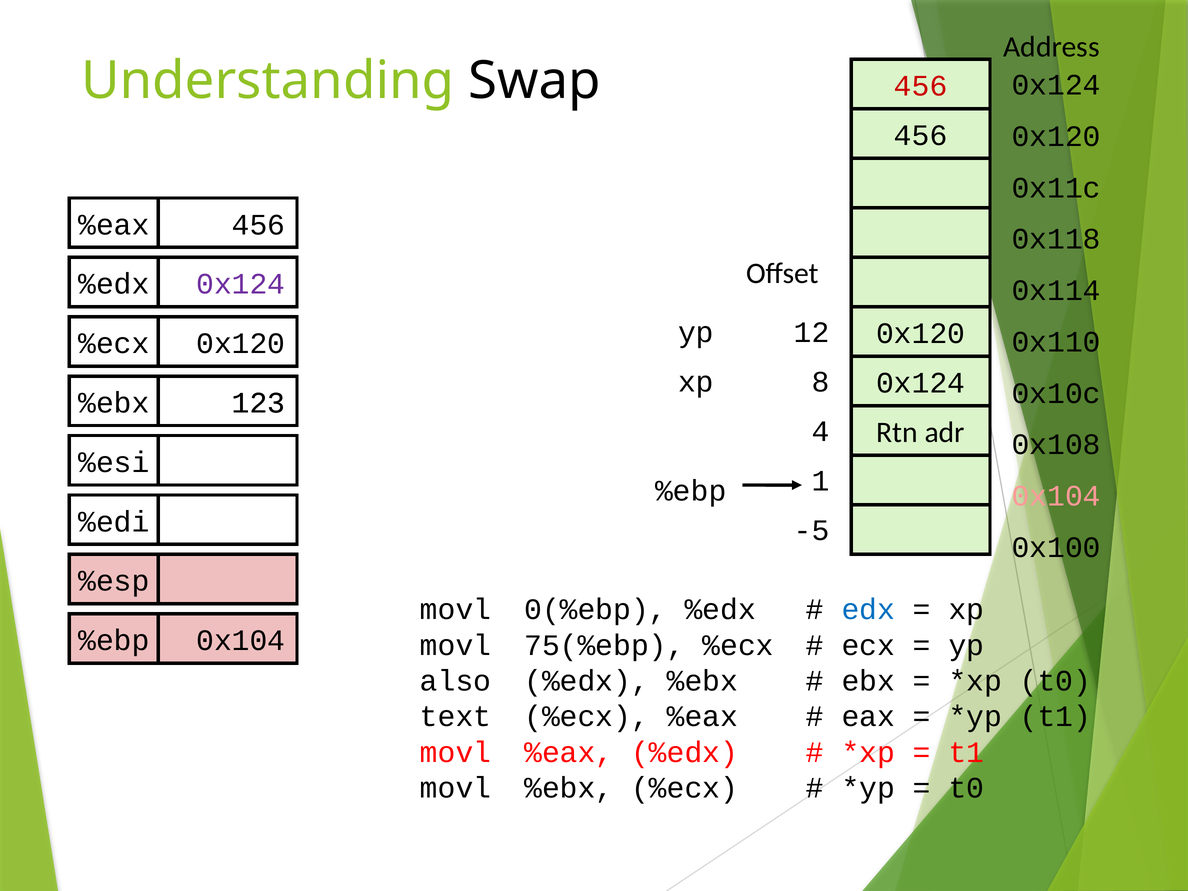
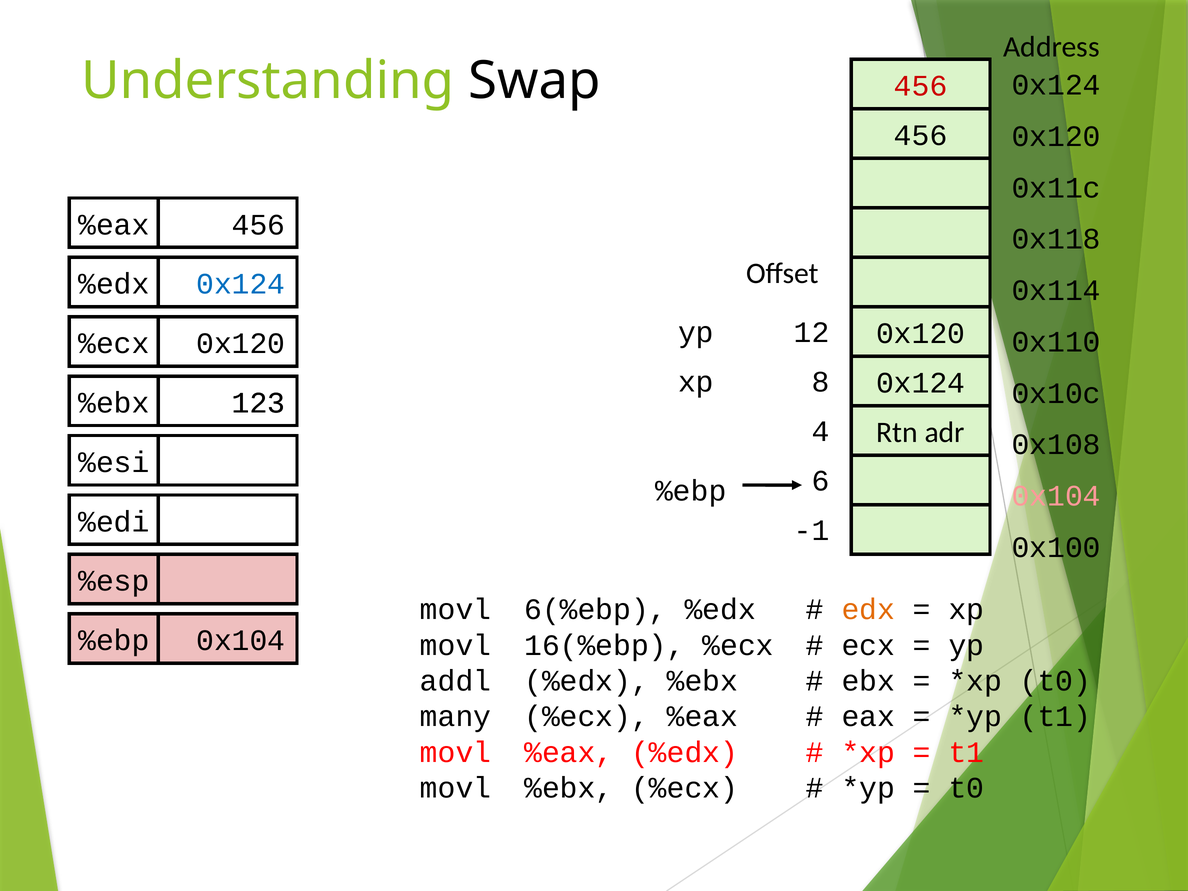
0x124 colour: purple -> blue (241, 284)
1: 1 -> 6 (821, 481)
-5: -5 -> -1 (812, 531)
0(%ebp: 0(%ebp -> 6(%ebp (595, 610)
edx colour: blue -> orange (868, 610)
75(%ebp: 75(%ebp -> 16(%ebp (604, 645)
also: also -> addl (456, 681)
text: text -> many (456, 717)
